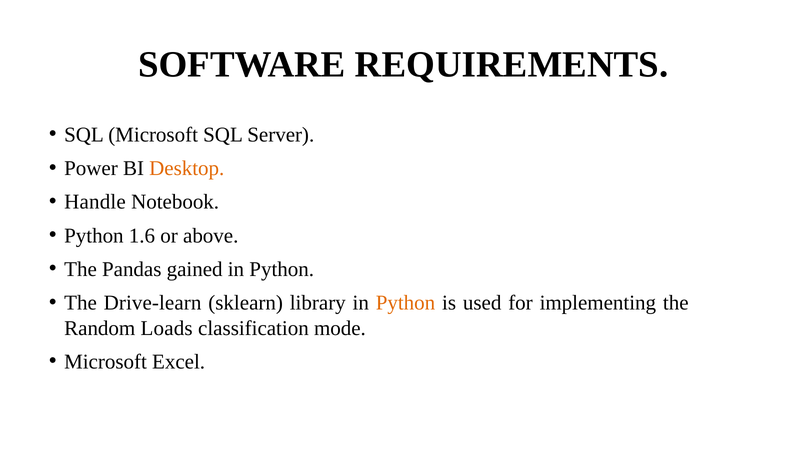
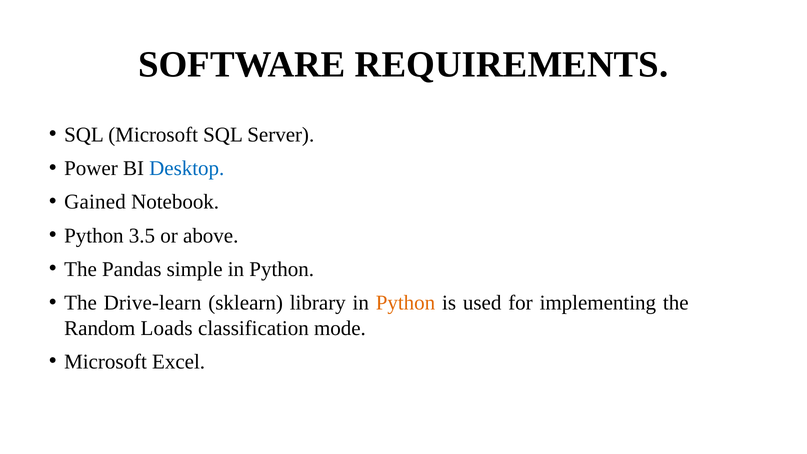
Desktop colour: orange -> blue (187, 168)
Handle: Handle -> Gained (95, 202)
1.6: 1.6 -> 3.5 (142, 236)
gained: gained -> simple (195, 269)
